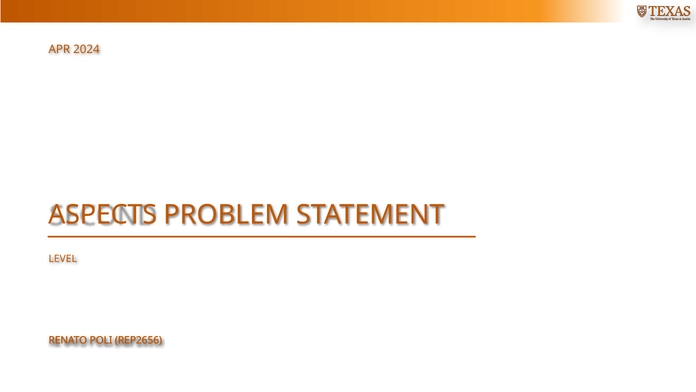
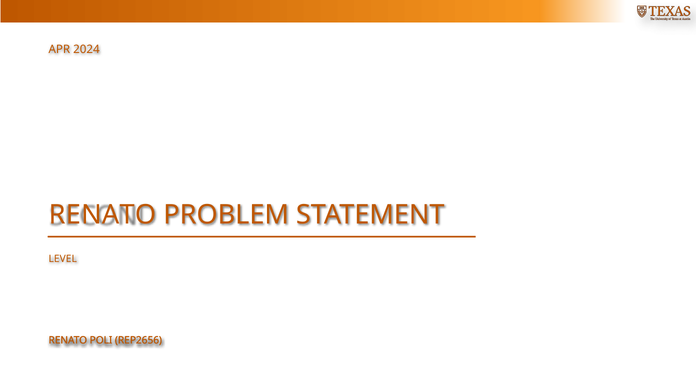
ASPECTS: ASPECTS -> RENATO (102, 215)
